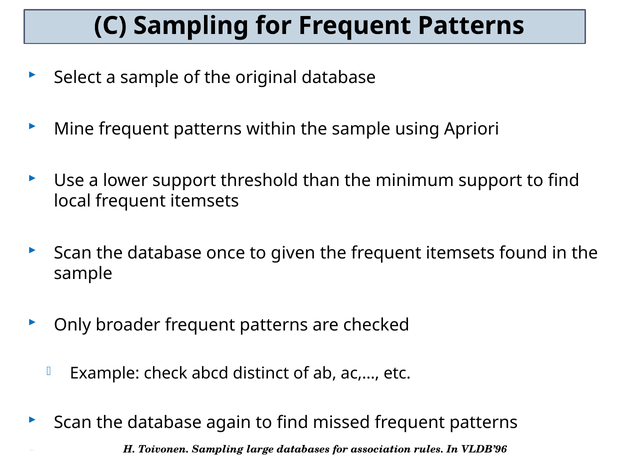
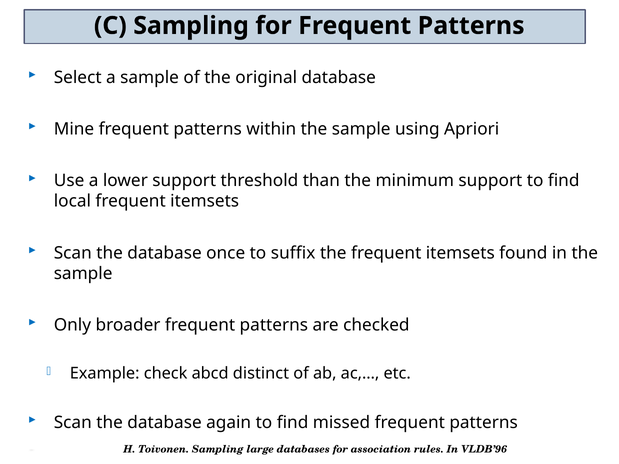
given: given -> suffix (293, 253)
